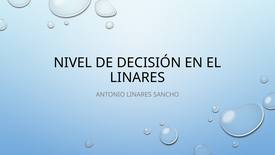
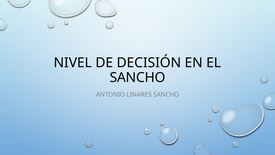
LINARES: LINARES -> SANCHO (138, 77)
